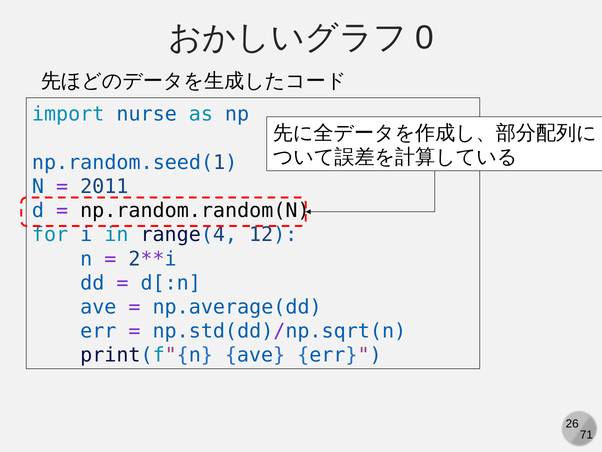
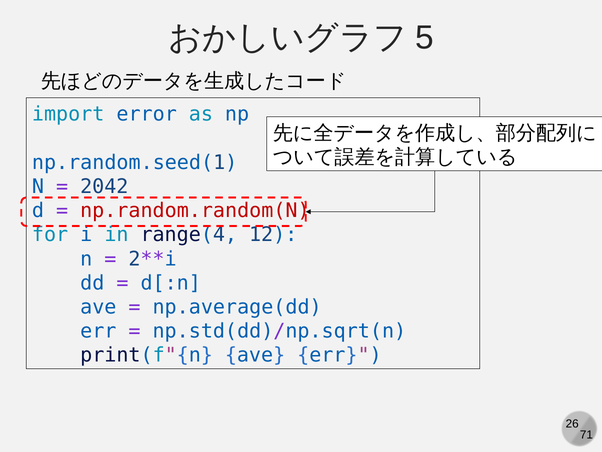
0: 0 -> 5 (425, 38)
nurse: nurse -> error (147, 114)
2011: 2011 -> 2042 (104, 186)
np.random.random(N colour: black -> red (195, 210)
